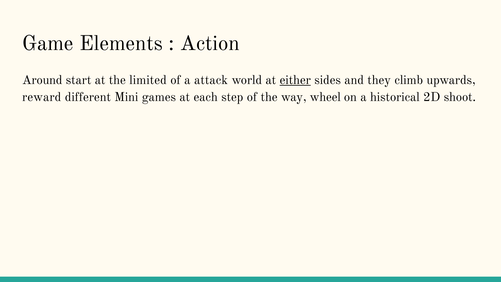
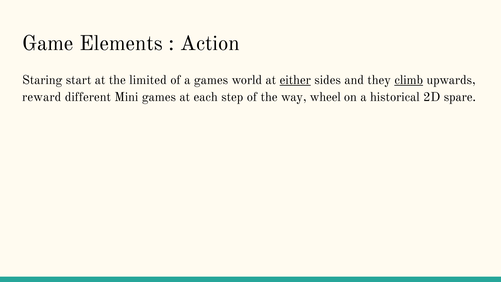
Around: Around -> Staring (42, 80)
a attack: attack -> games (211, 80)
climb underline: none -> present (409, 80)
shoot: shoot -> spare (460, 97)
